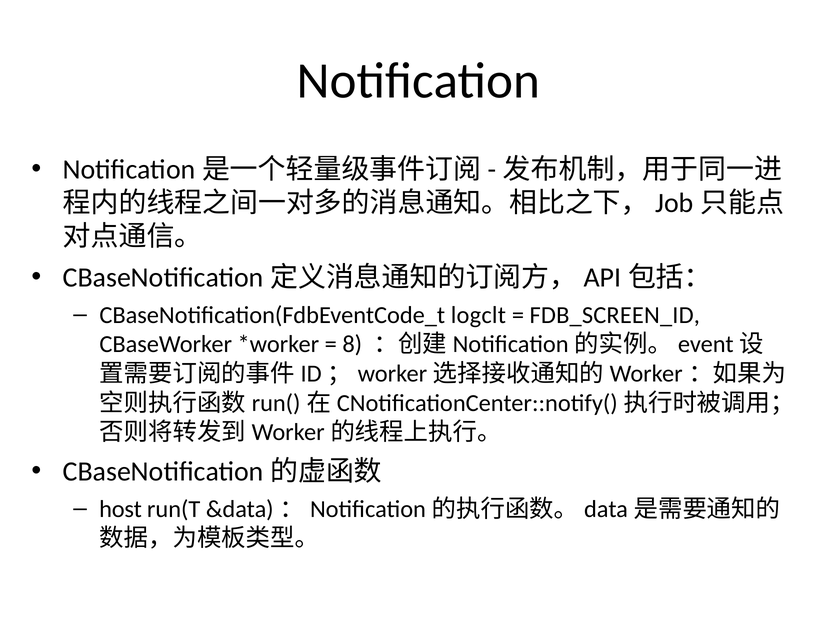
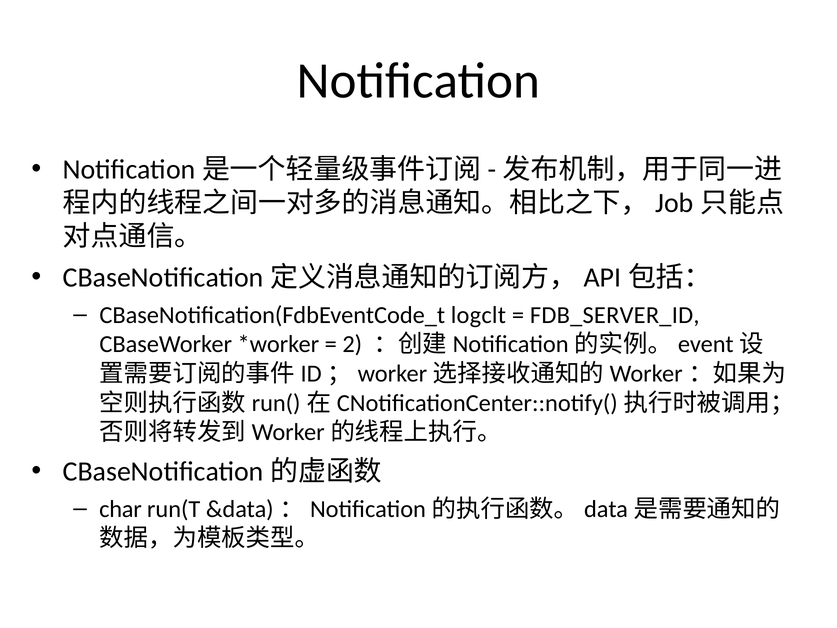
FDB_SCREEN_ID: FDB_SCREEN_ID -> FDB_SERVER_ID (615, 315)
8: 8 -> 2 (352, 344)
host: host -> char (121, 509)
